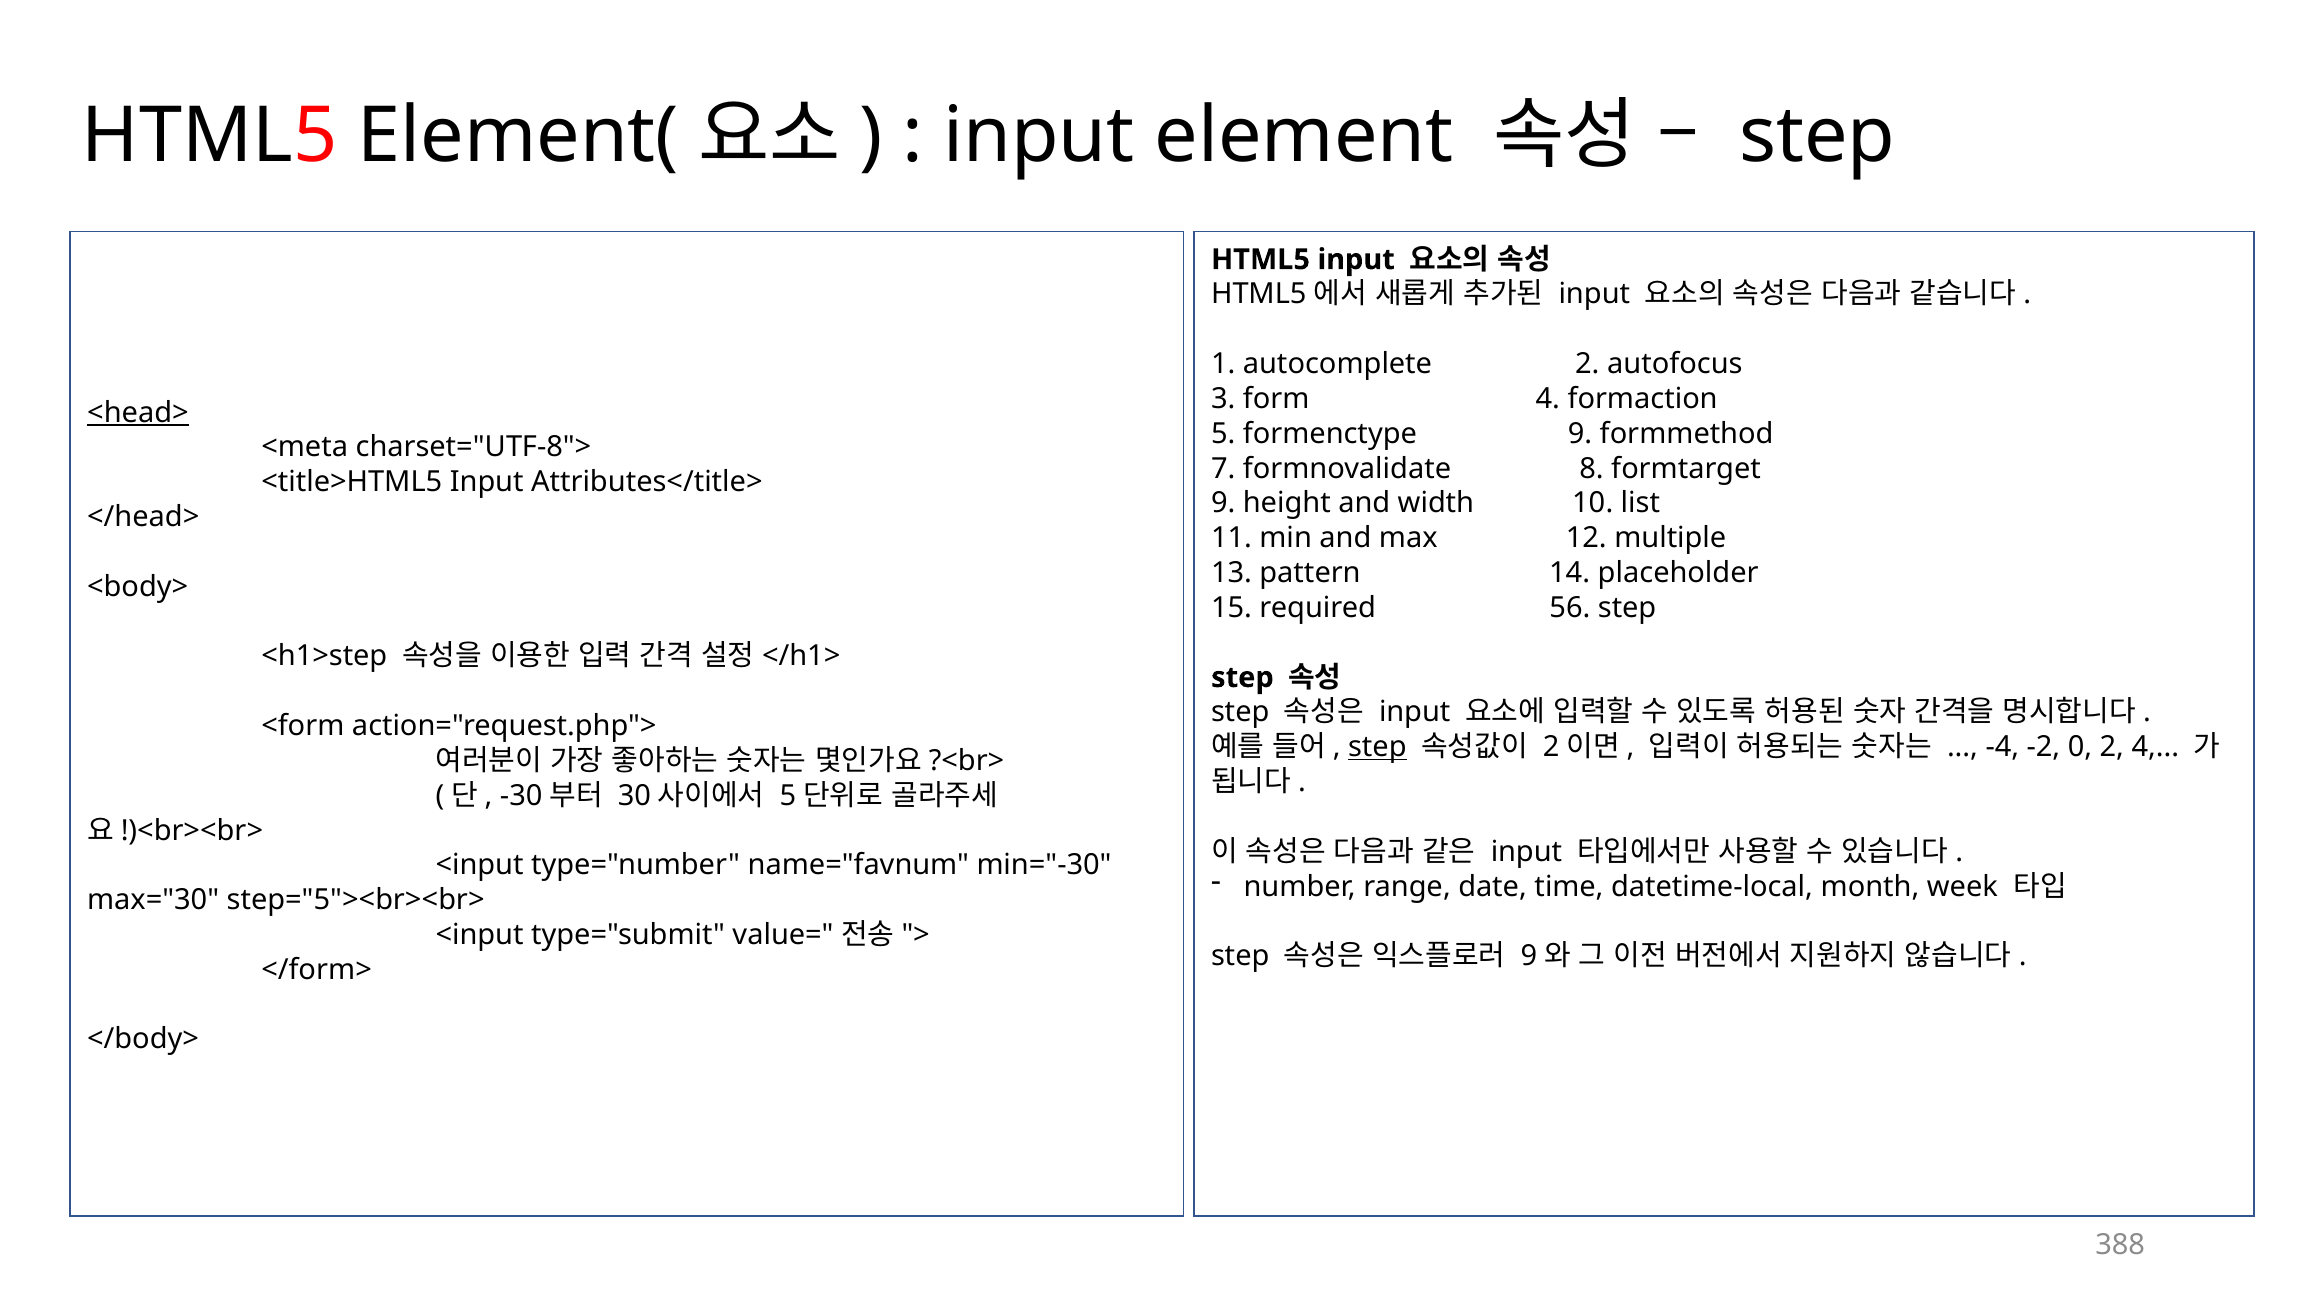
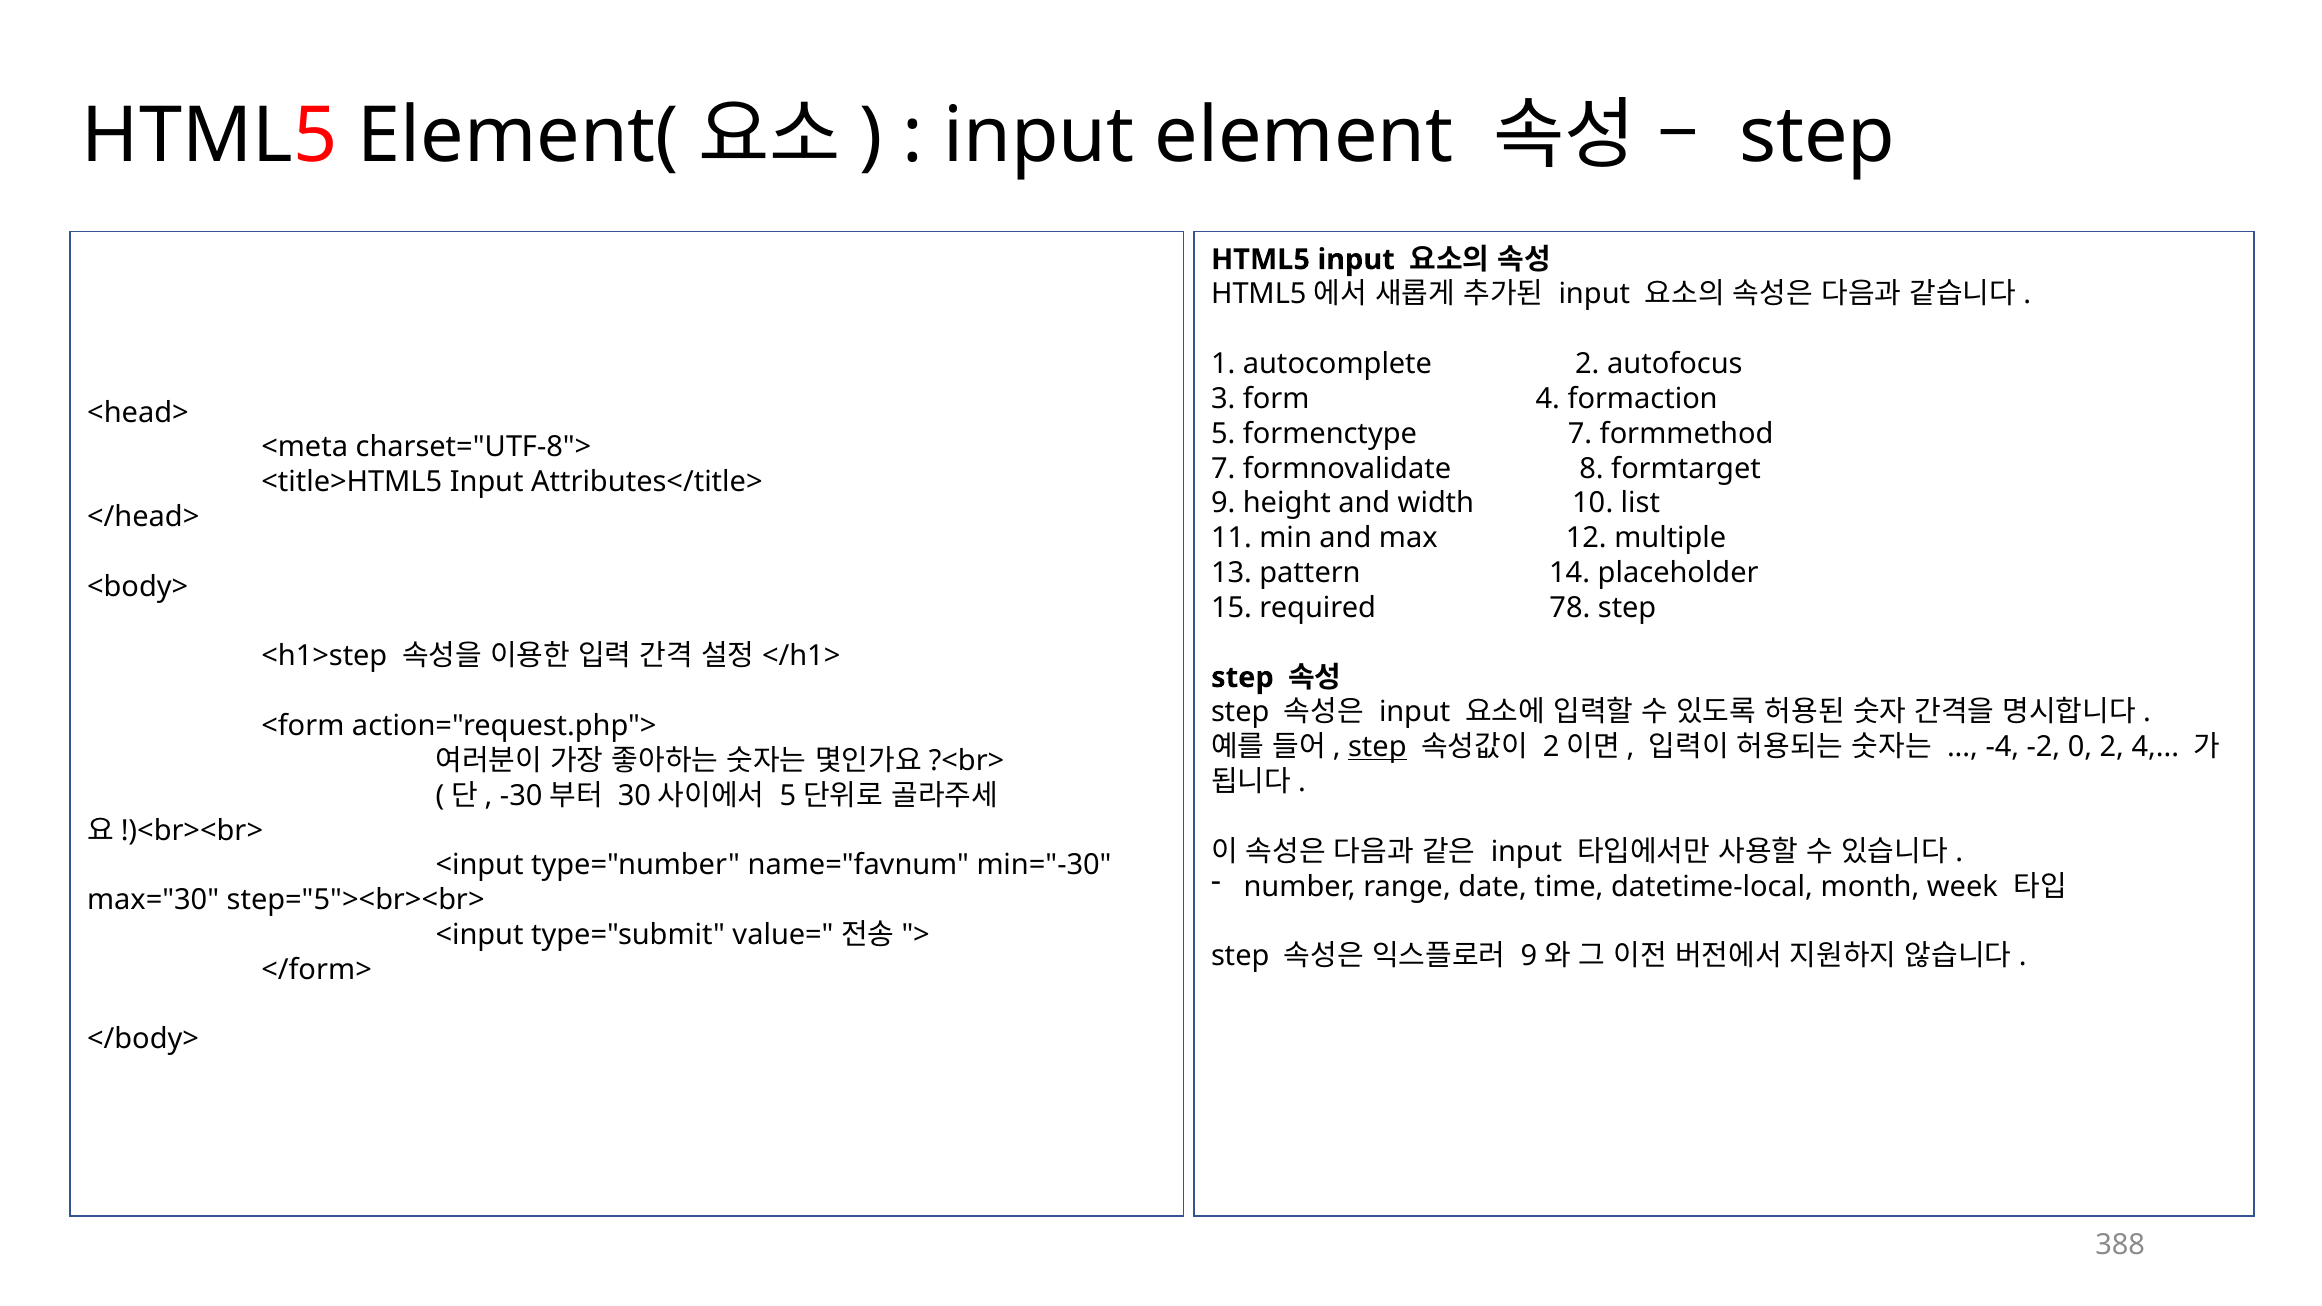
<head> underline: present -> none (138, 413)
formenctype 9: 9 -> 7 (1580, 434)
56: 56 -> 78 (1570, 608)
